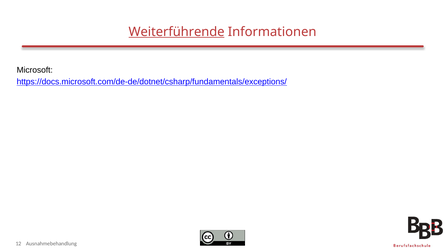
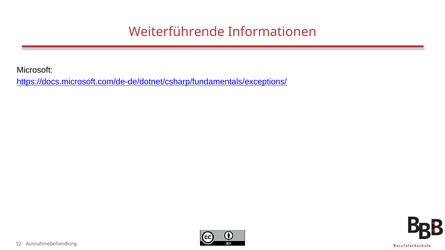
Weiterführende underline: present -> none (177, 32)
